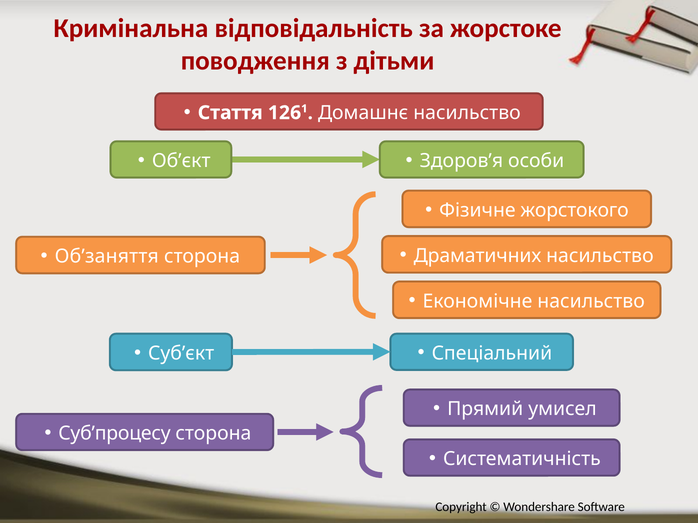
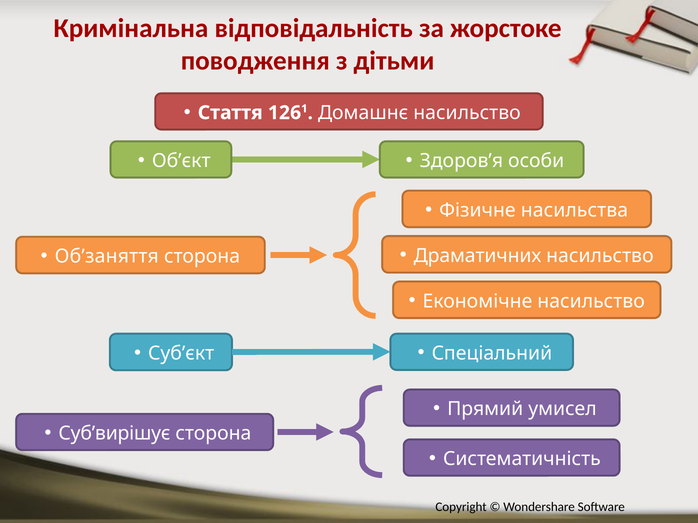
жорстокого: жорстокого -> насильства (574, 210)
Суб’процесу: Суб’процесу -> Суб’вирішує (114, 434)
